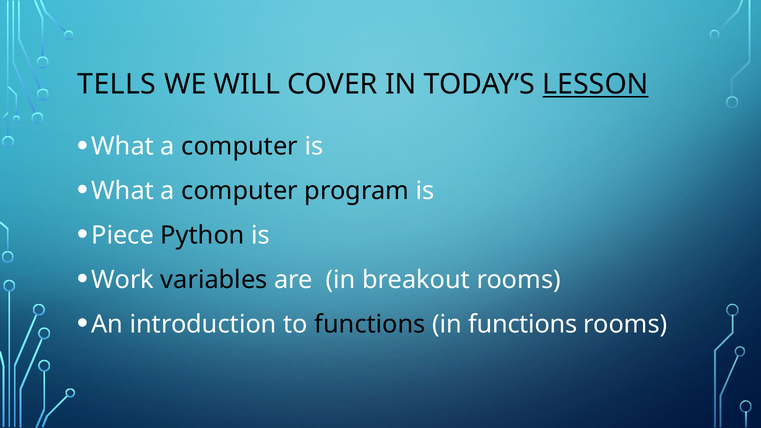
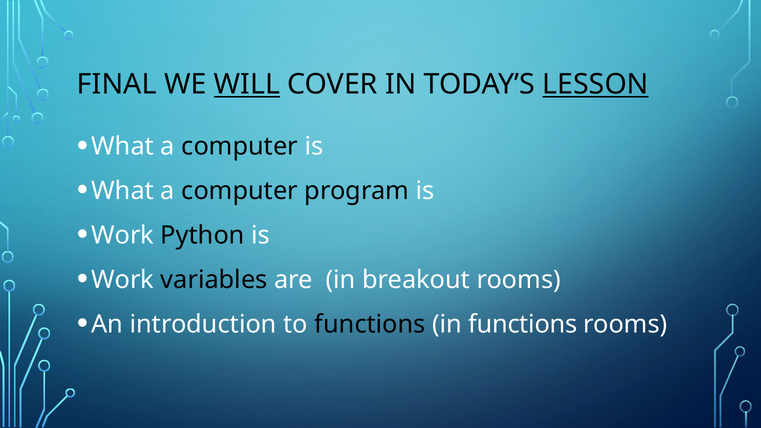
TELLS: TELLS -> FINAL (117, 85)
WILL underline: none -> present (247, 85)
Piece: Piece -> Work (123, 235)
